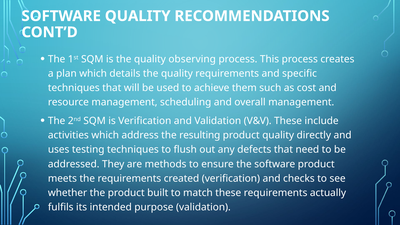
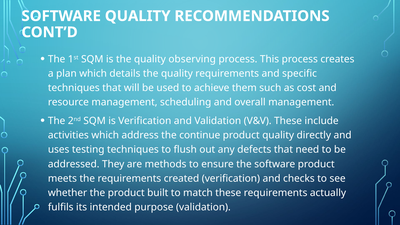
resulting: resulting -> continue (200, 135)
